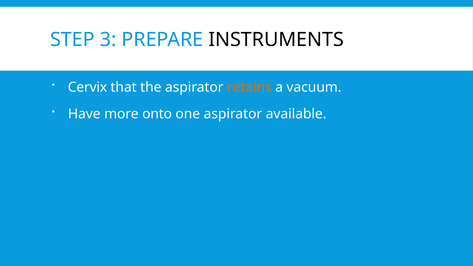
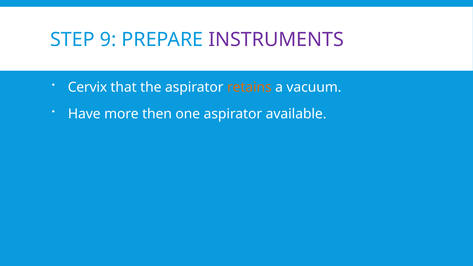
3: 3 -> 9 (108, 40)
INSTRUMENTS colour: black -> purple (276, 40)
onto: onto -> then (157, 114)
